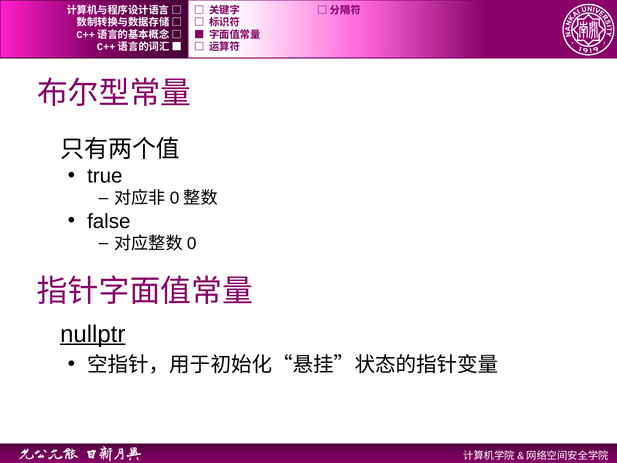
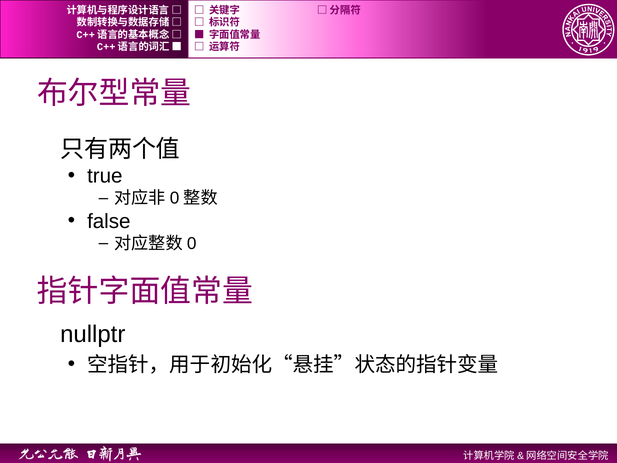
nullptr underline: present -> none (93, 334)
